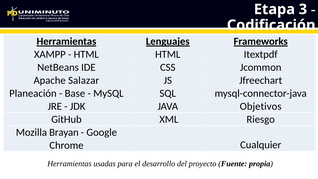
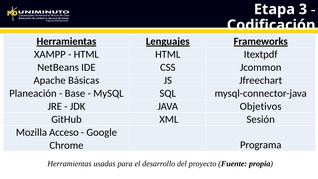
Salazar: Salazar -> Básicas (84, 80)
Riesgo: Riesgo -> Sesión (261, 119)
Brayan: Brayan -> Acceso (64, 132)
Cualquier: Cualquier -> Programa (261, 145)
